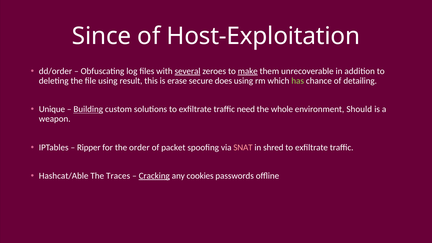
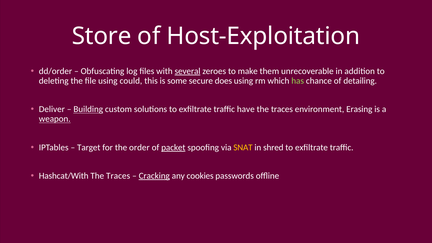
Since: Since -> Store (102, 36)
make underline: present -> none (248, 71)
result: result -> could (131, 81)
erase: erase -> some (177, 81)
Unique: Unique -> Deliver (52, 109)
need: need -> have (246, 109)
whole: whole -> traces (282, 109)
Should: Should -> Erasing (359, 109)
weapon underline: none -> present (55, 119)
Ripper: Ripper -> Target (89, 147)
packet underline: none -> present (173, 147)
SNAT colour: pink -> yellow (243, 147)
Hashcat/Able: Hashcat/Able -> Hashcat/With (64, 176)
